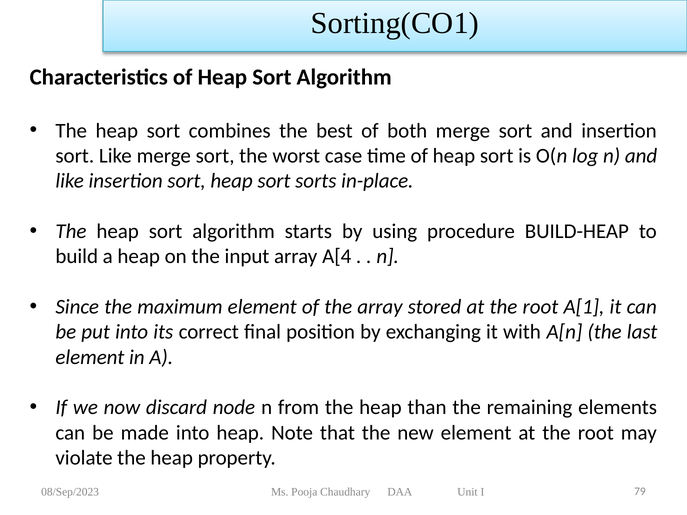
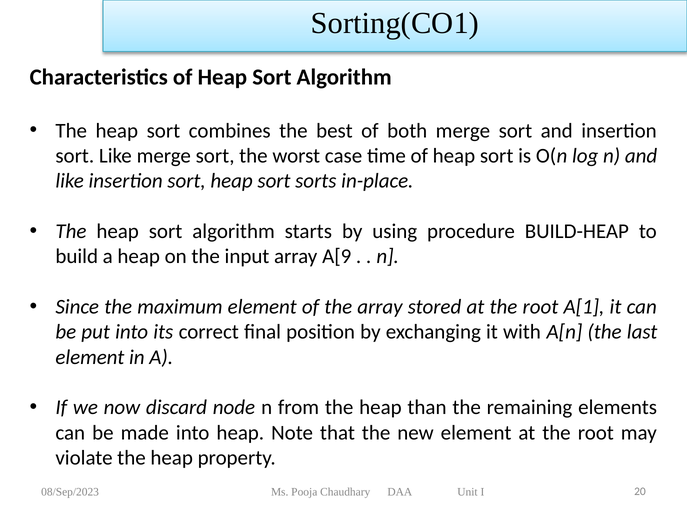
A[4: A[4 -> A[9 (337, 257)
79: 79 -> 20 (640, 492)
